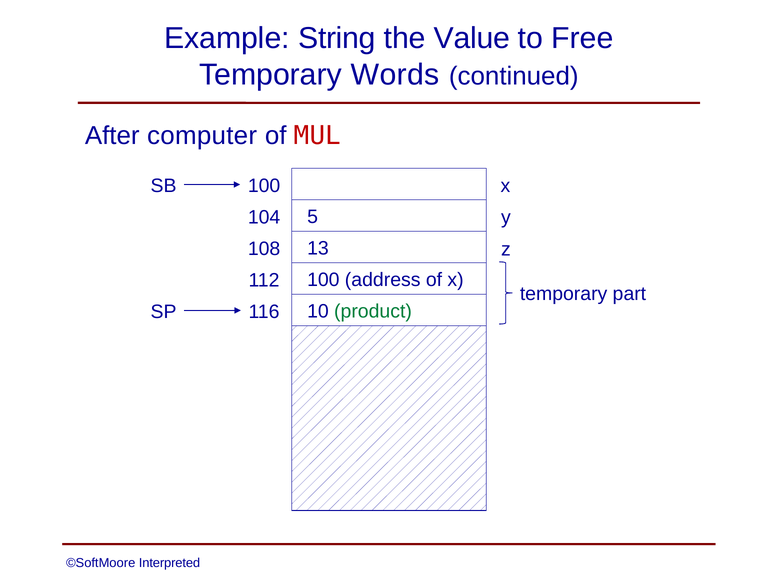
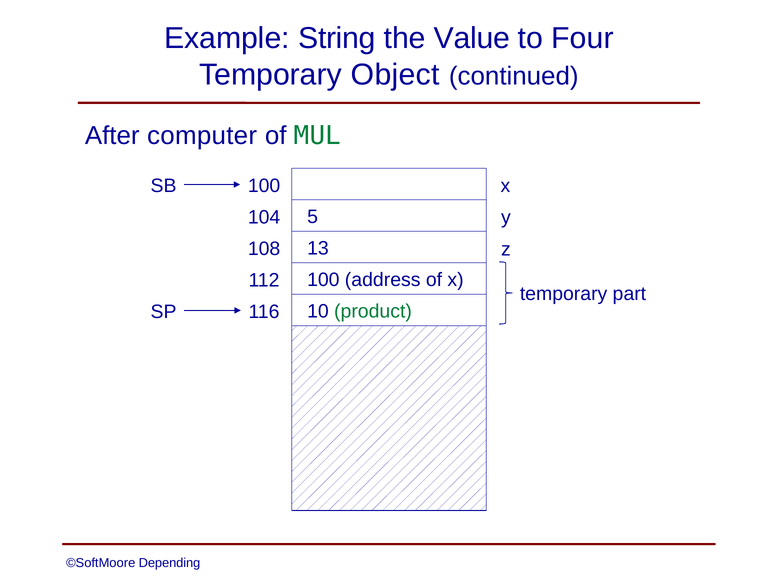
Free: Free -> Four (583, 38)
Words: Words -> Object (395, 75)
MUL colour: red -> green (317, 136)
Interpreted: Interpreted -> Depending (170, 564)
